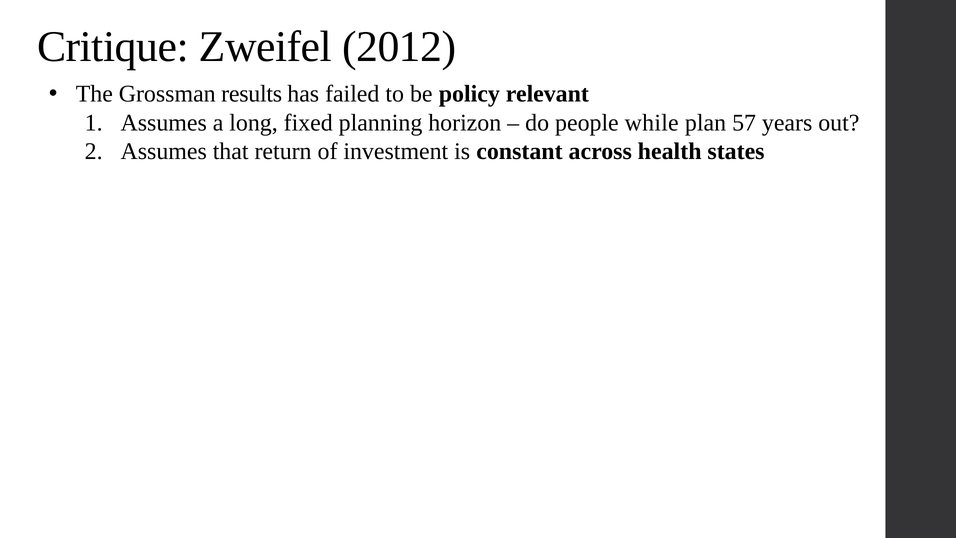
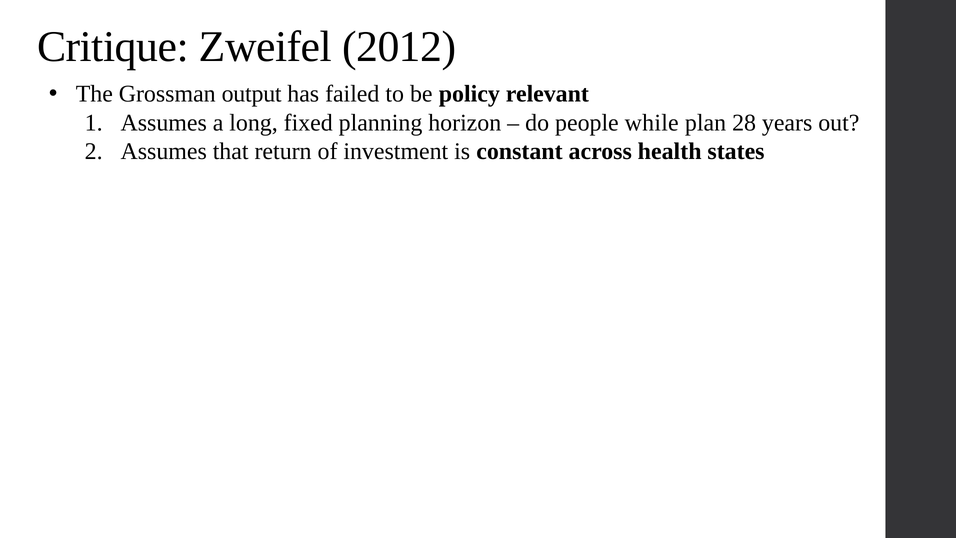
results: results -> output (252, 94)
57: 57 -> 28 (744, 123)
